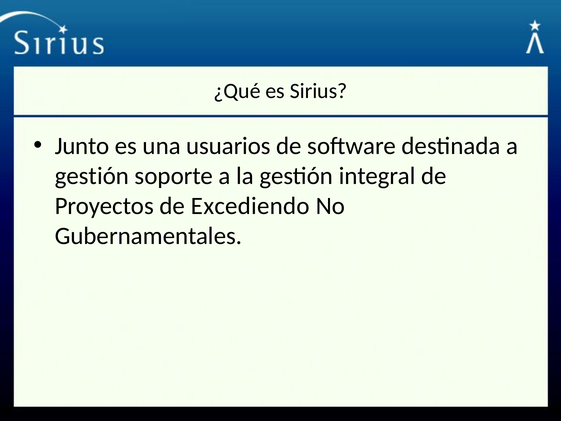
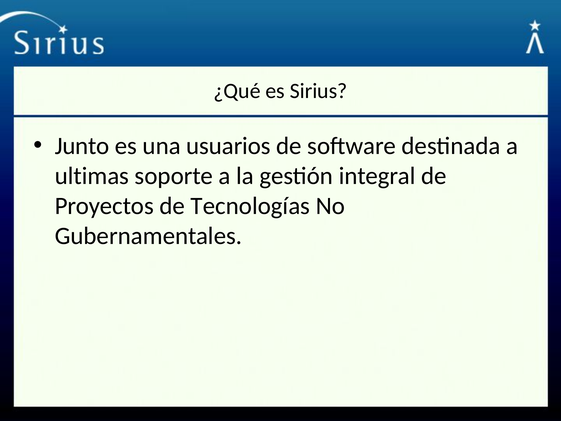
gestión: gestión -> ultimas (92, 176)
Excediendo: Excediendo -> Tecnologías (250, 206)
